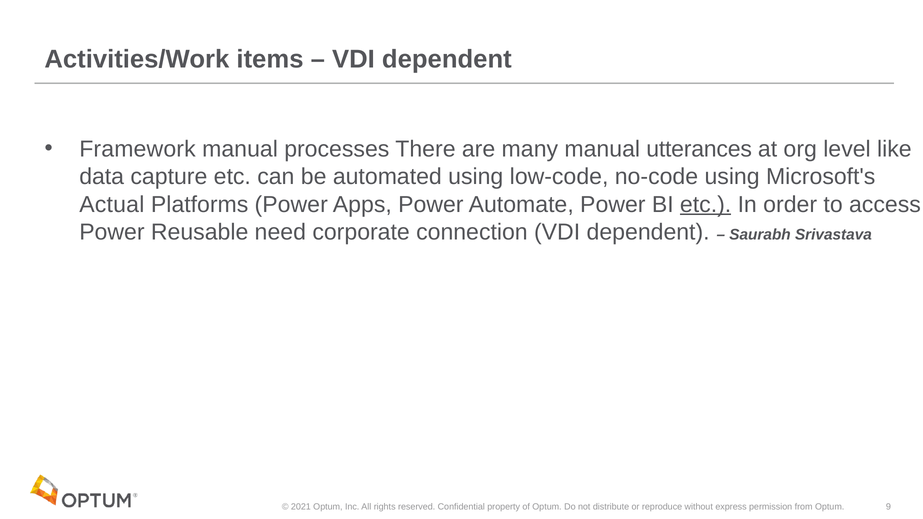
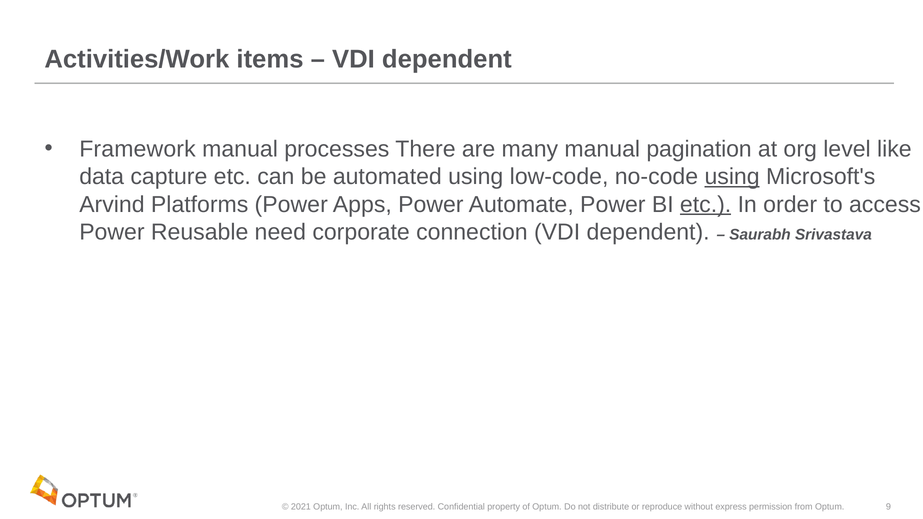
utterances: utterances -> pagination (699, 149)
using underline: none -> present (732, 177)
Actual: Actual -> Arvind (112, 204)
